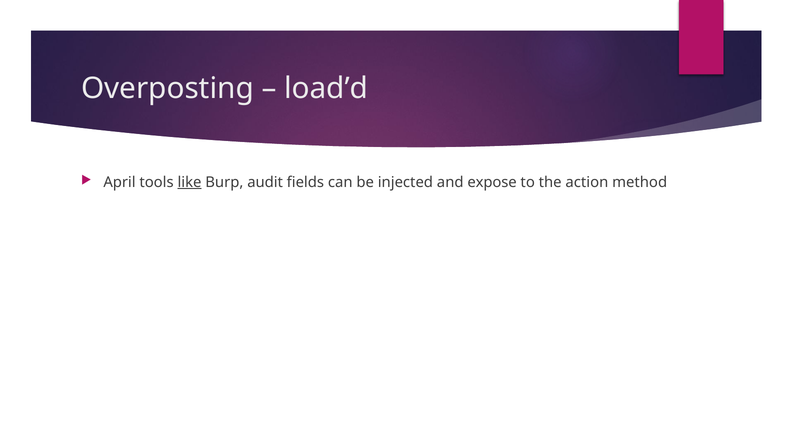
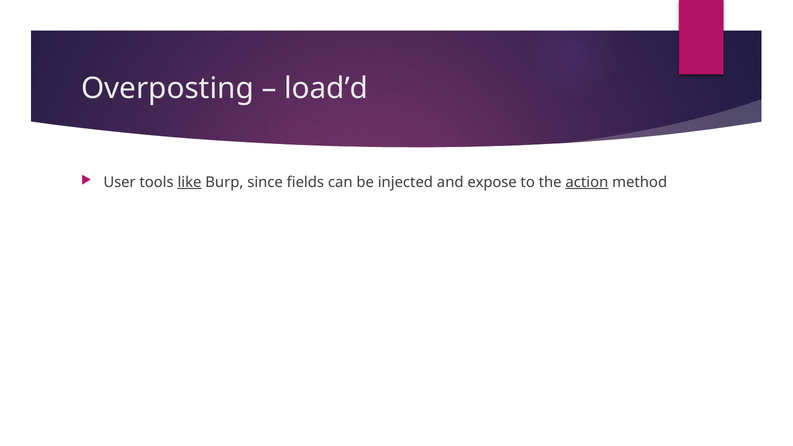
April: April -> User (120, 182)
audit: audit -> since (265, 182)
action underline: none -> present (587, 182)
